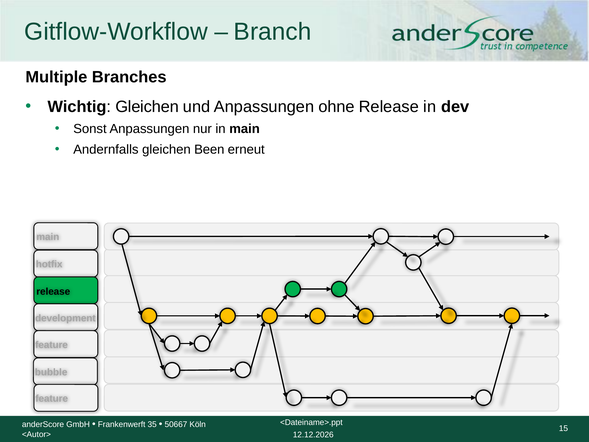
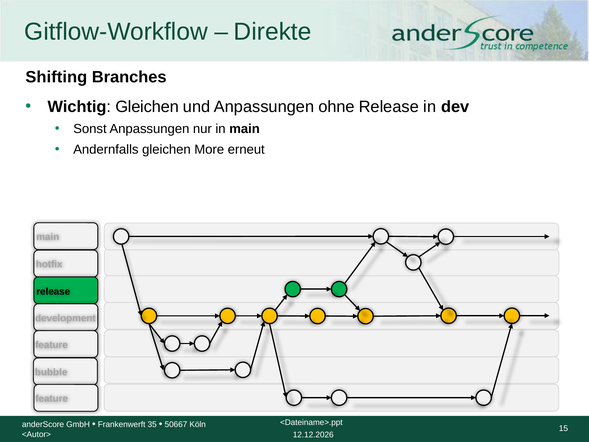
Branch: Branch -> Direkte (273, 32)
Multiple: Multiple -> Shifting (56, 77)
Been: Been -> More (209, 150)
